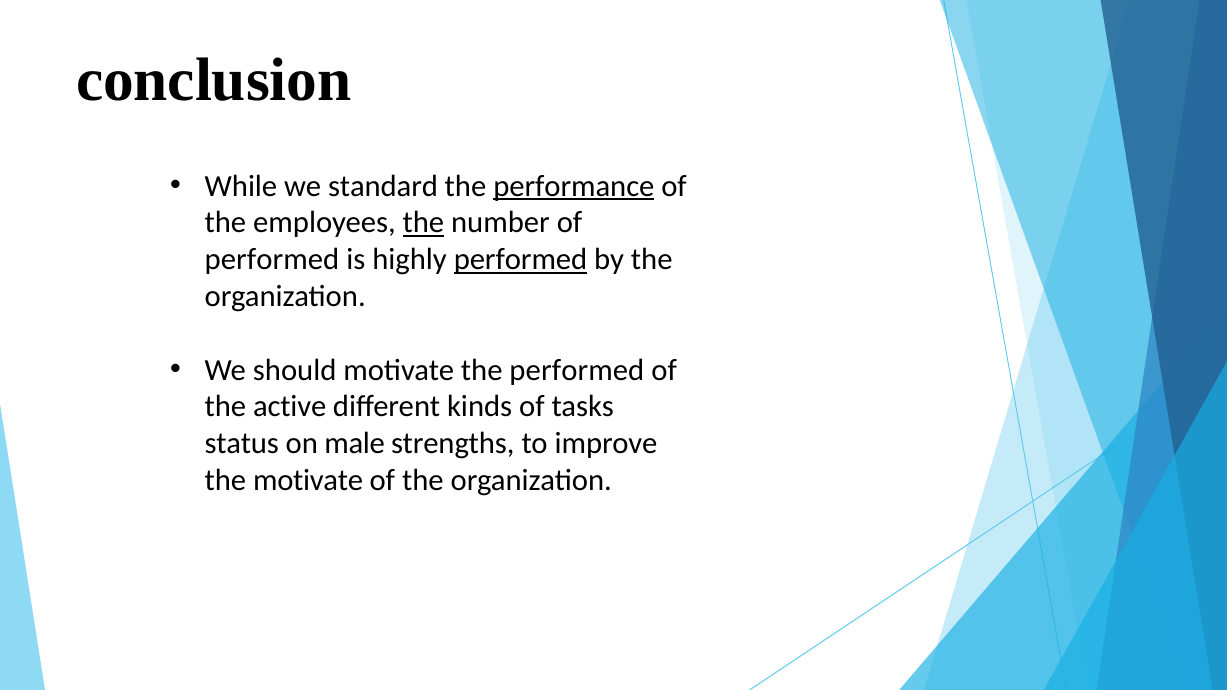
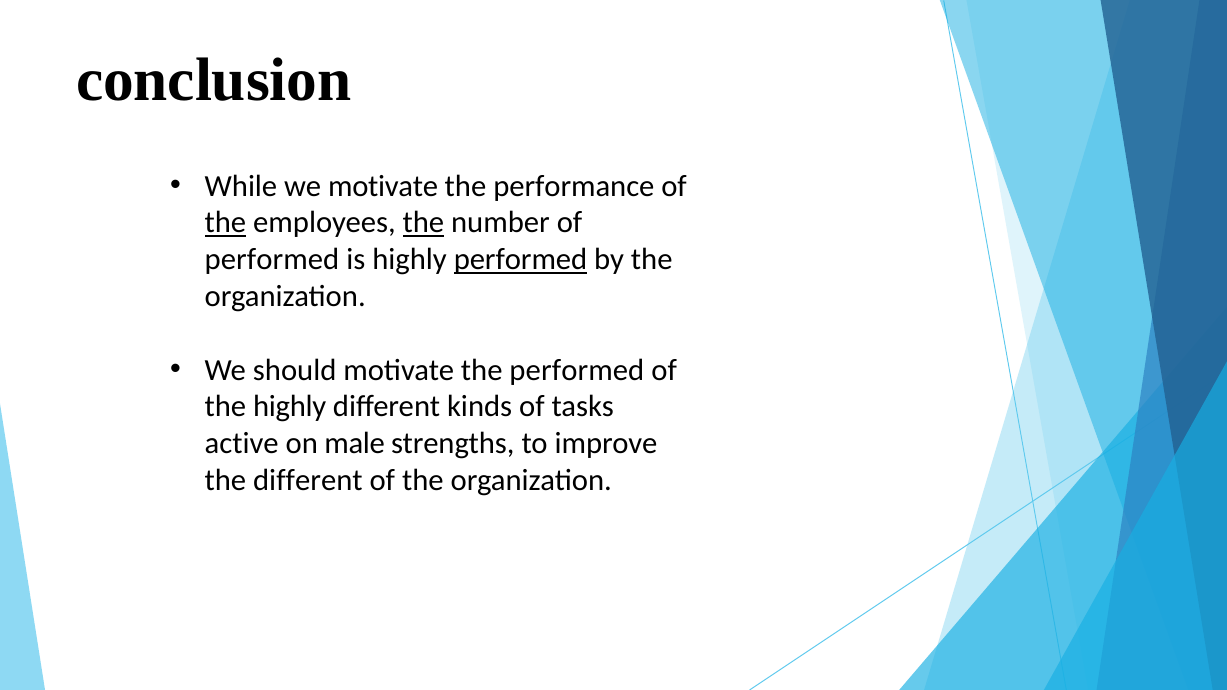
we standard: standard -> motivate (383, 186)
performance underline: present -> none (574, 186)
the underline: none -> present (225, 223)
the active: active -> highly (290, 407)
status: status -> active (242, 444)
the motivate: motivate -> different (308, 481)
